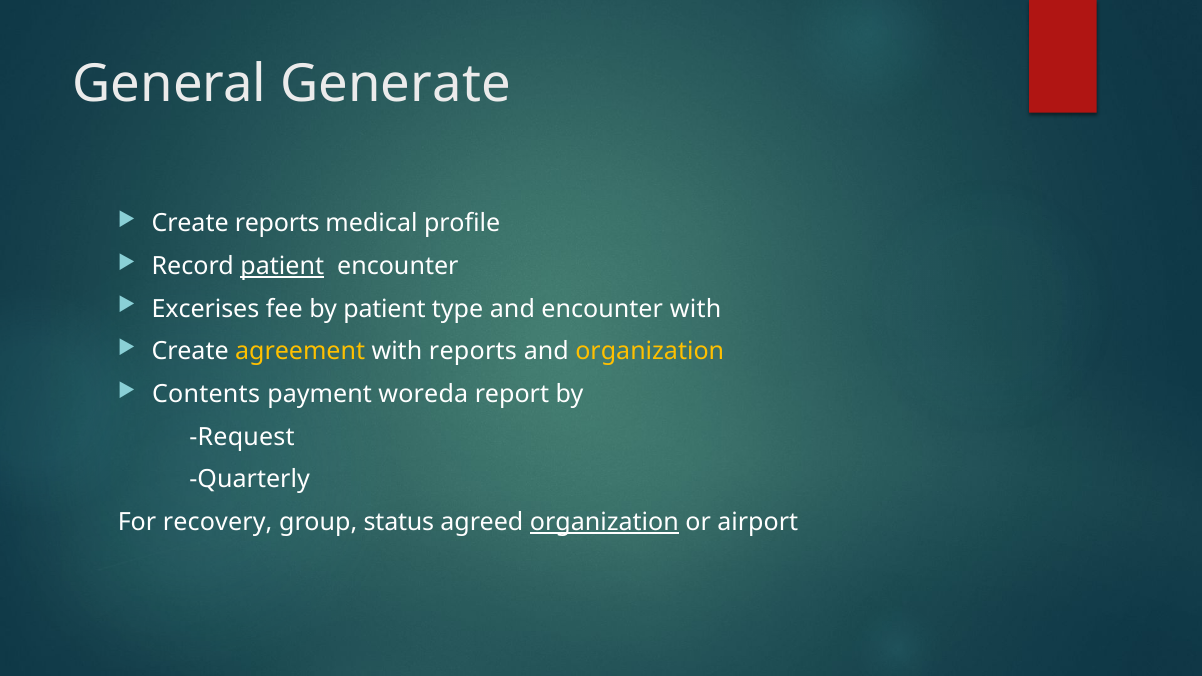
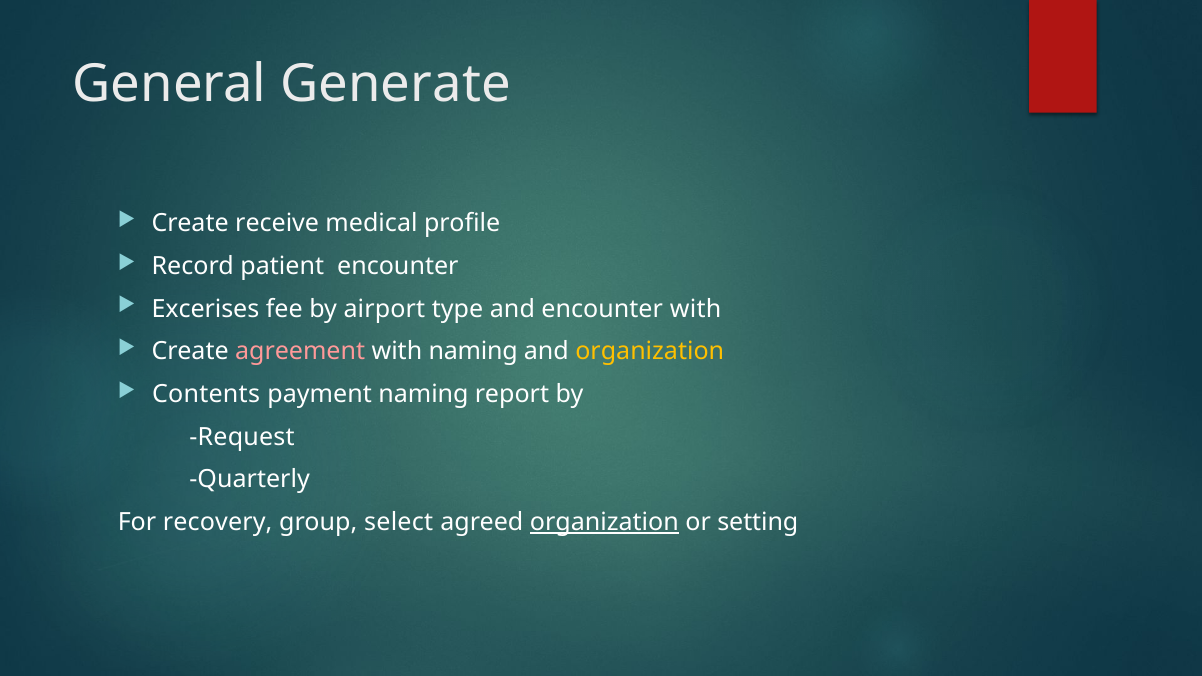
Create reports: reports -> receive (277, 224)
patient underline: present -> none (282, 266)
by patient: patient -> airport (384, 309)
agreement colour: yellow -> pink (300, 352)
with reports: reports -> naming (473, 352)
payment woreda: woreda -> naming (423, 394)
status: status -> select (399, 522)
airport: airport -> setting (758, 522)
